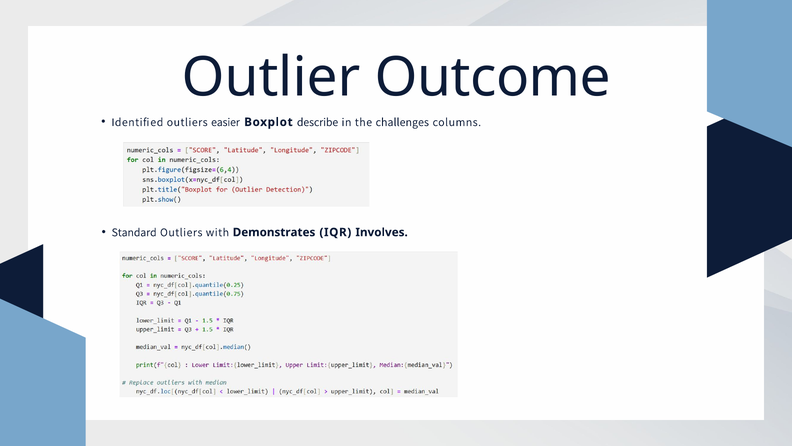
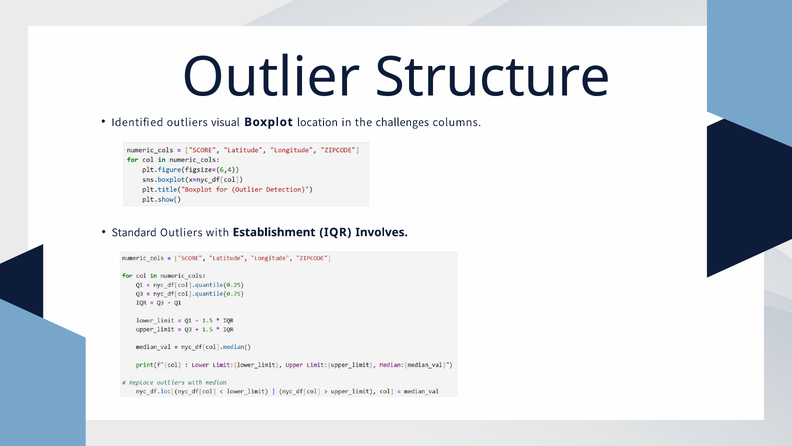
Outcome: Outcome -> Structure (493, 78)
easier: easier -> visual (225, 122)
describe: describe -> location (317, 122)
Demonstrates: Demonstrates -> Establishment (274, 232)
